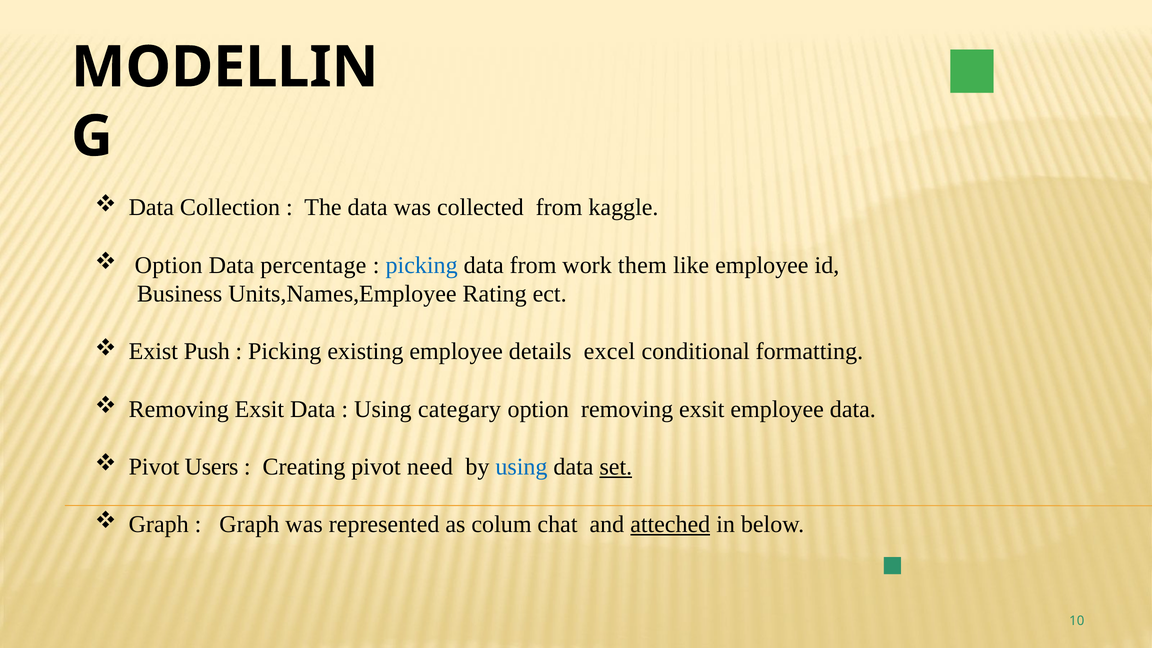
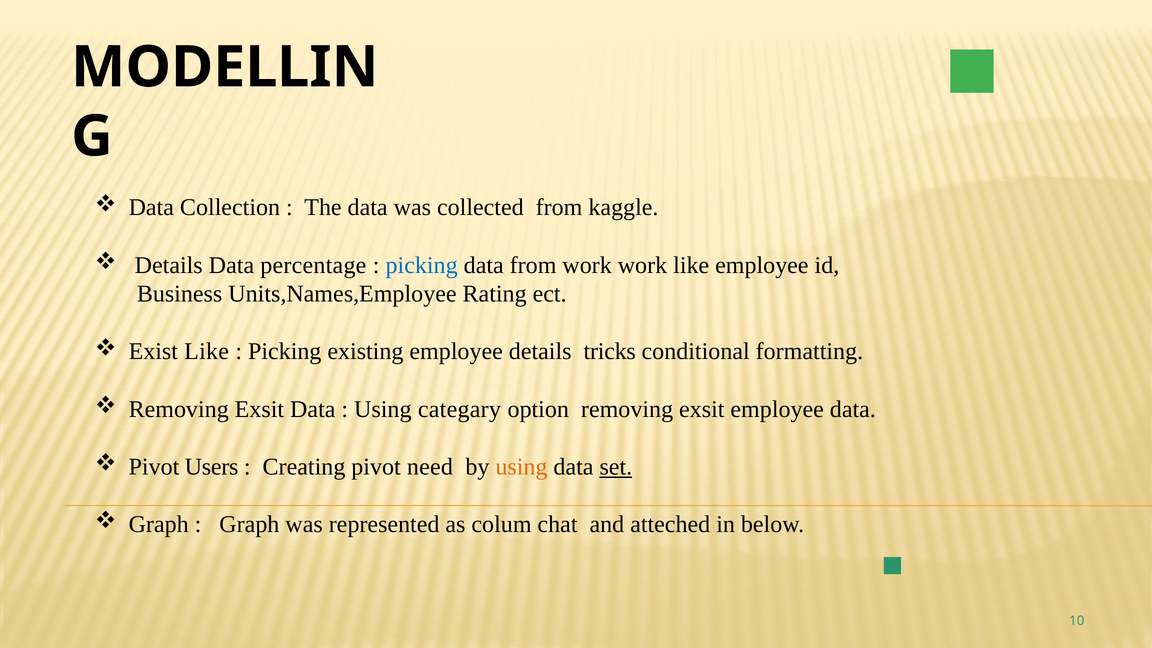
Option: Option -> Details (169, 265)
work them: them -> work (642, 265)
Exist Push: Push -> Like (207, 352)
excel: excel -> tricks (610, 352)
using colour: blue -> orange (521, 467)
atteched underline: present -> none (670, 524)
